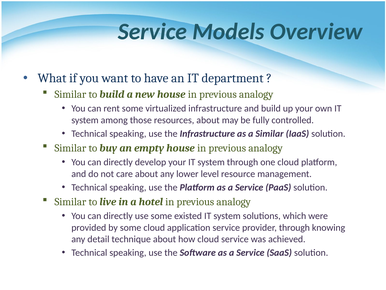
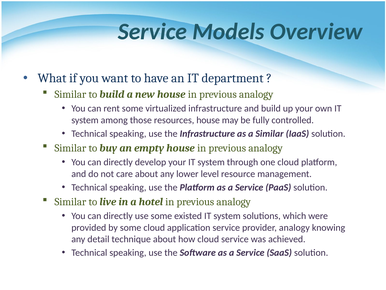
resources about: about -> house (208, 120)
provider through: through -> analogy (294, 227)
